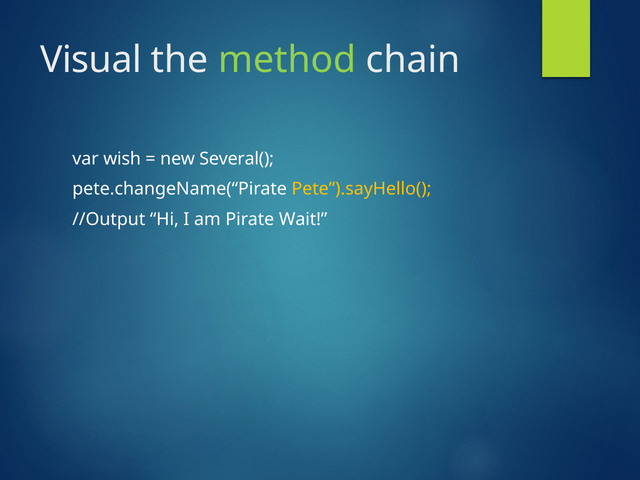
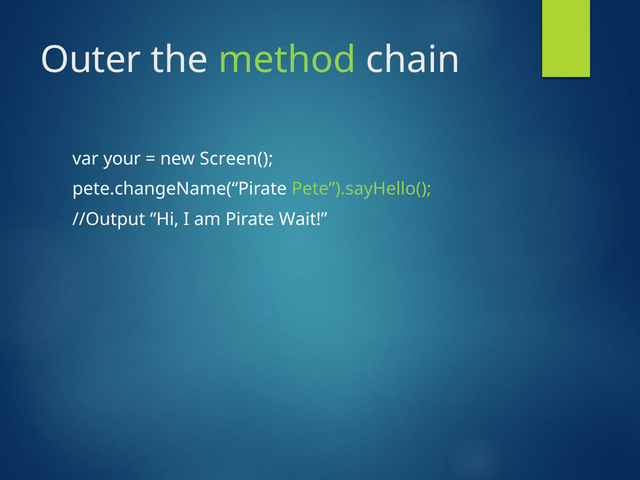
Visual: Visual -> Outer (91, 60)
wish: wish -> your (122, 159)
Several(: Several( -> Screen( (236, 159)
Pete”).sayHello( colour: yellow -> light green (361, 189)
